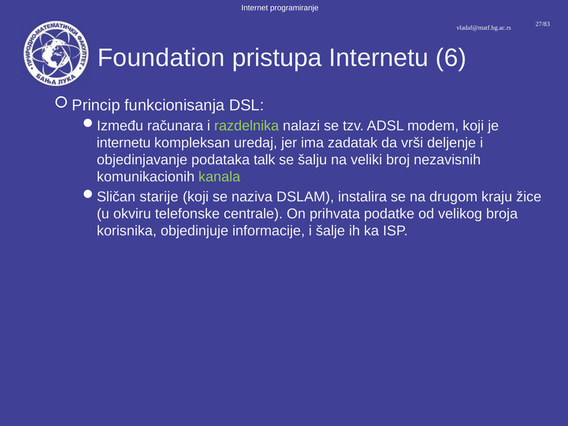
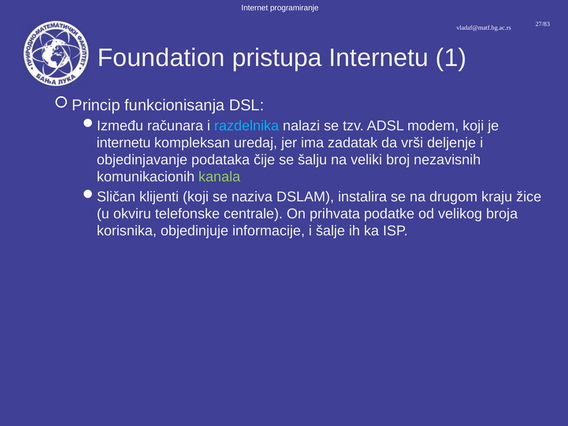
6: 6 -> 1 (451, 58)
razdelnika colour: light green -> light blue (247, 126)
talk: talk -> čije (264, 160)
starije: starije -> klijenti (159, 197)
